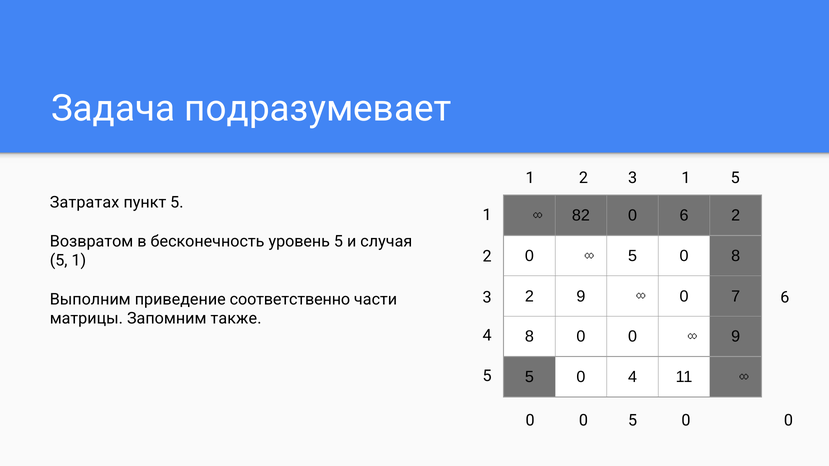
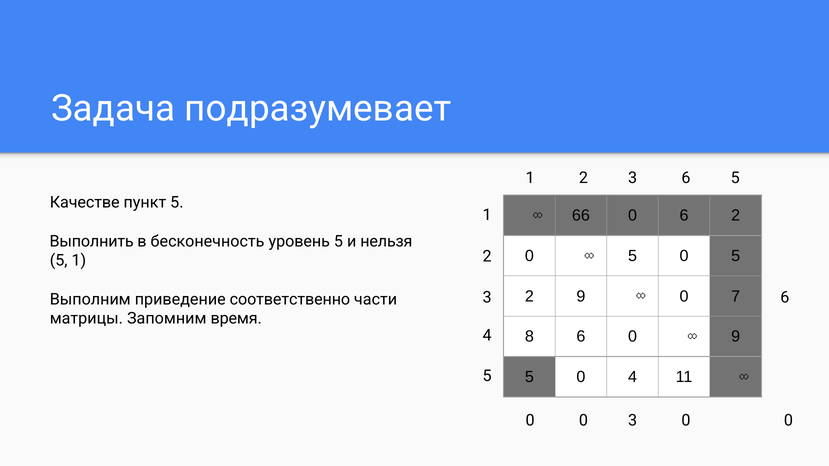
3 1: 1 -> 6 (686, 178)
Затратах: Затратах -> Качестве (85, 203)
82: 82 -> 66 (581, 216)
Возвратом: Возвратом -> Выполнить (92, 241)
случая: случая -> нельзя (386, 241)
0 8: 8 -> 5 (736, 256)
также: также -> время (236, 319)
8 0: 0 -> 6 (581, 337)
0 5: 5 -> 3 (633, 421)
